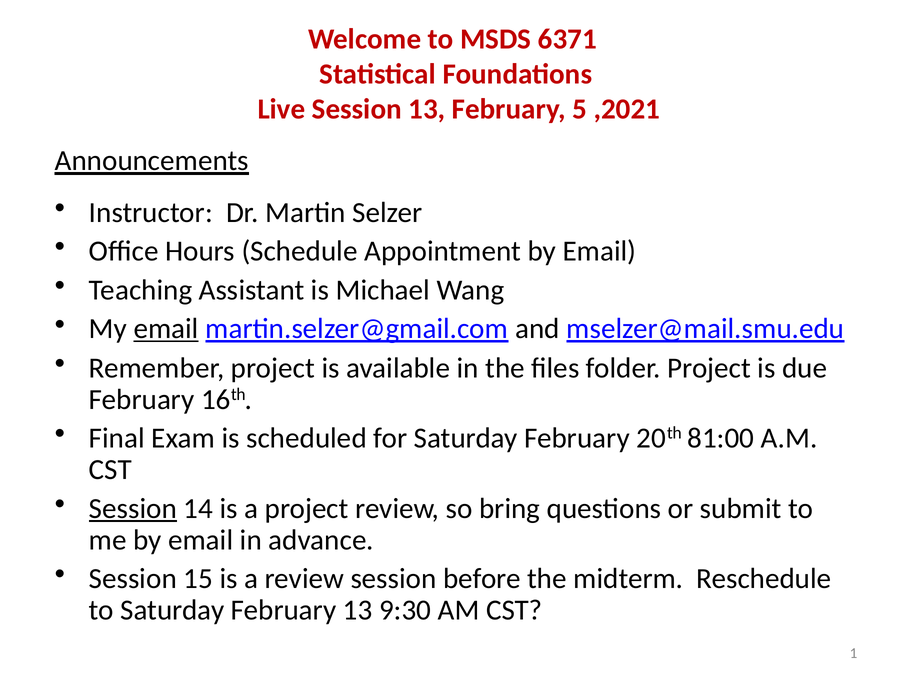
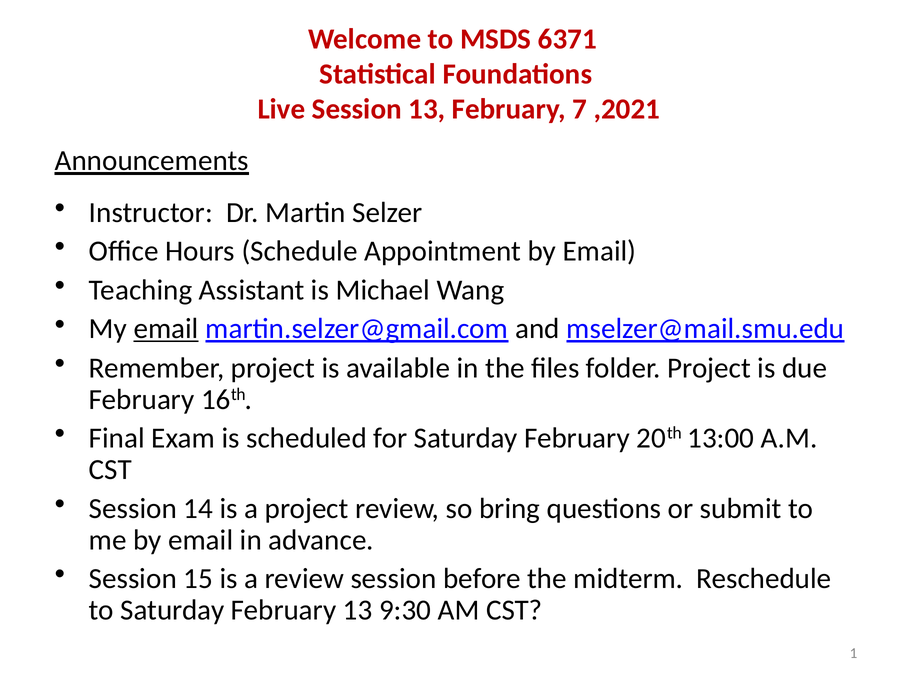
5: 5 -> 7 (580, 109)
81:00: 81:00 -> 13:00 (721, 438)
Session underline: present -> none (133, 509)
